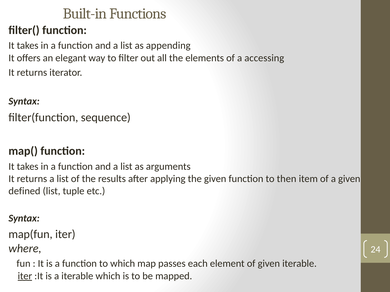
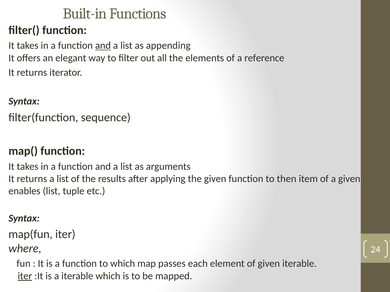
and underline: none -> present (103, 46)
accessing: accessing -> reference (264, 58)
defined: defined -> enables (24, 191)
